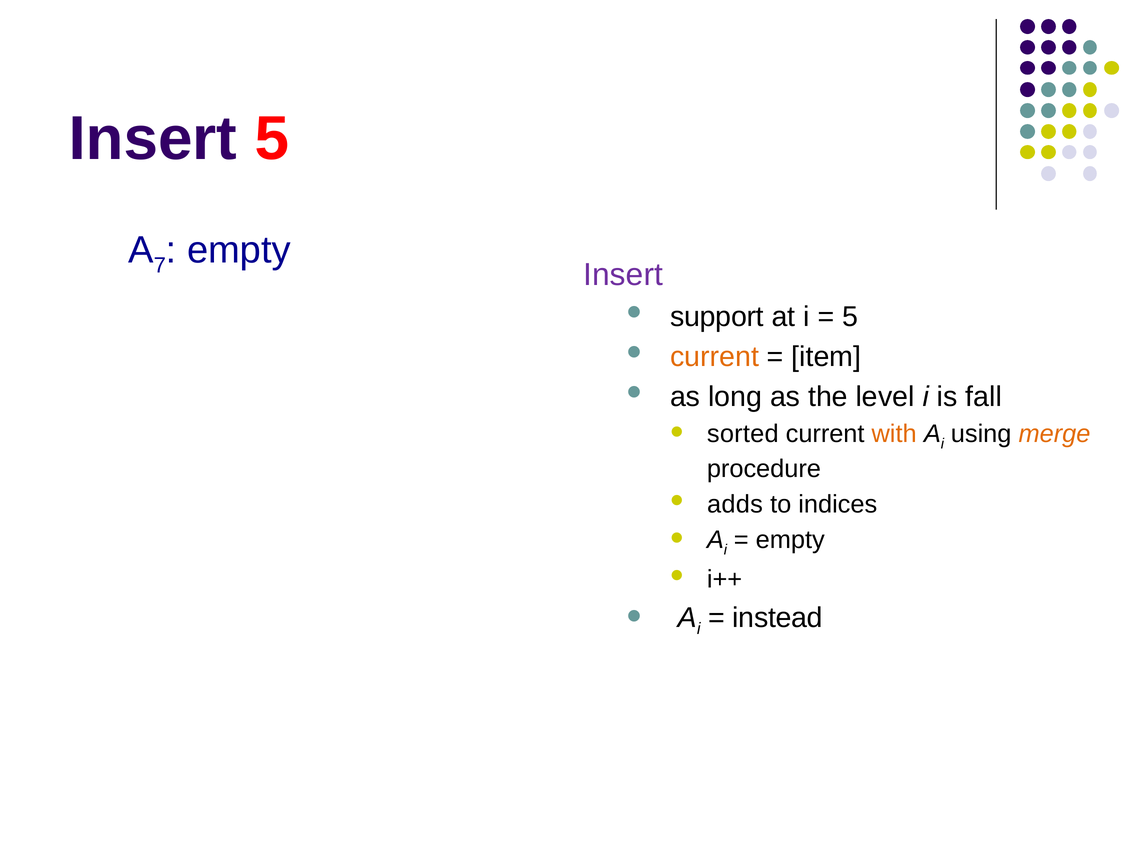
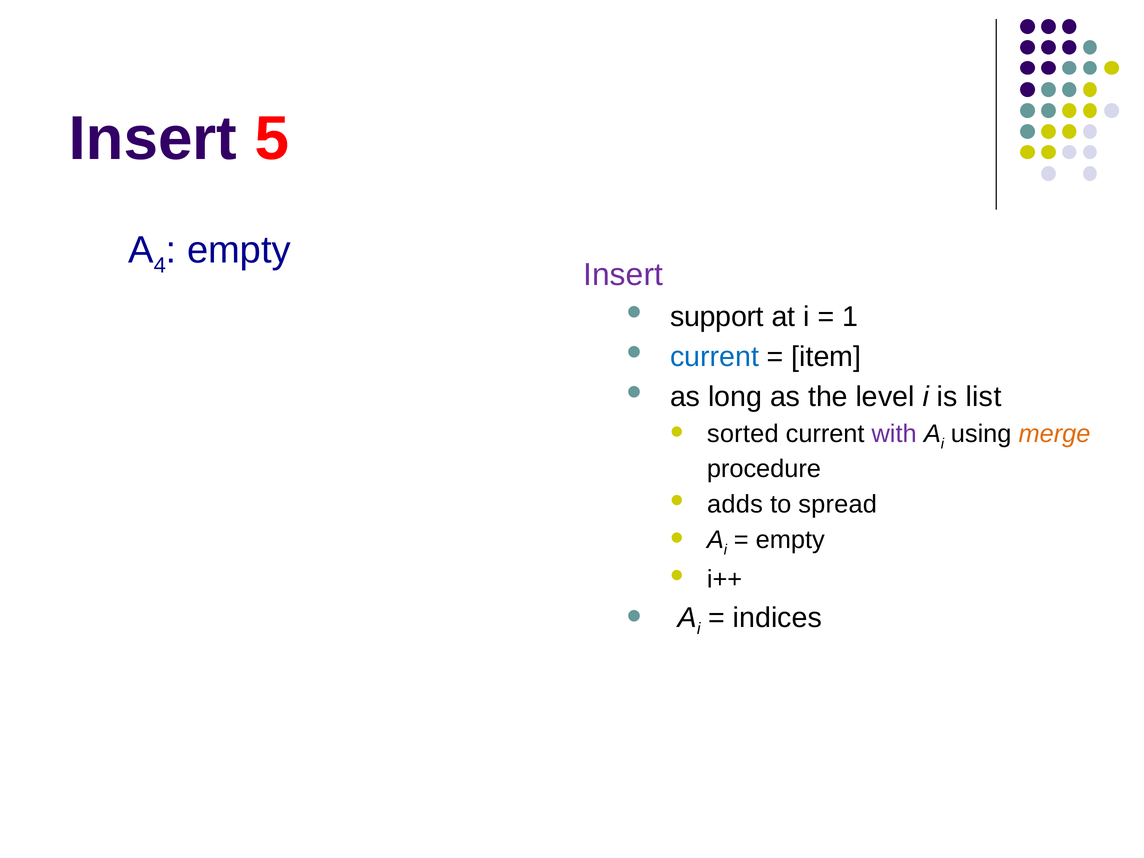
7: 7 -> 4 (160, 265)
5: 5 -> 1 (850, 317)
current colour: orange -> blue (714, 357)
fall: fall -> list (984, 397)
with colour: orange -> purple (894, 434)
indices: indices -> spread (838, 504)
instead: instead -> indices (777, 618)
